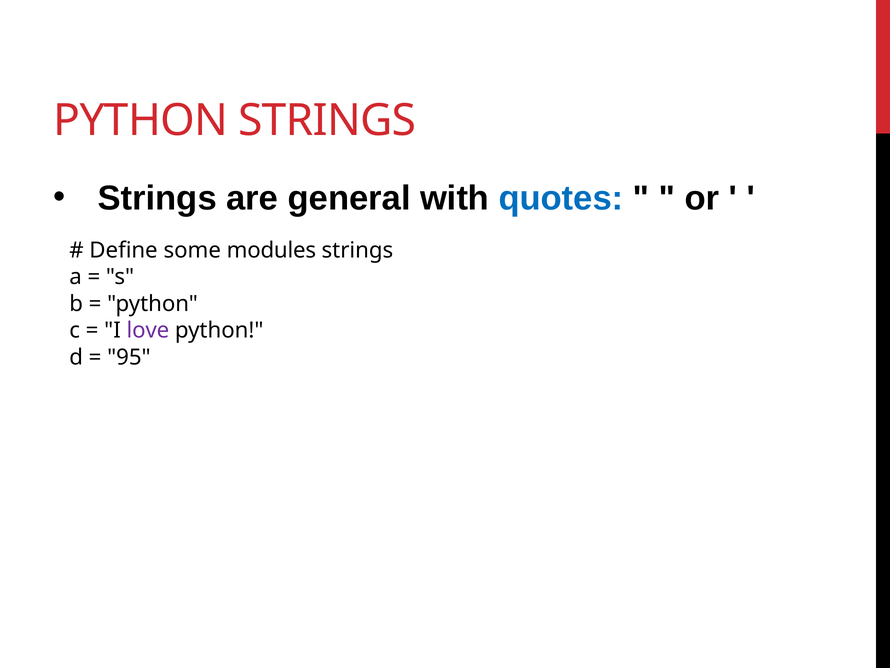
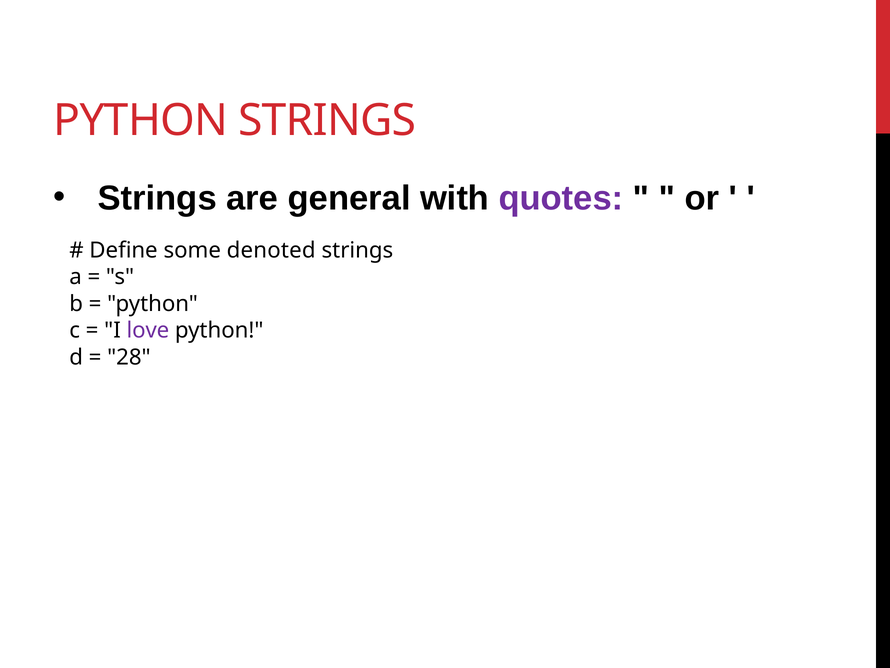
quotes colour: blue -> purple (561, 198)
modules: modules -> denoted (271, 250)
95: 95 -> 28 (129, 357)
